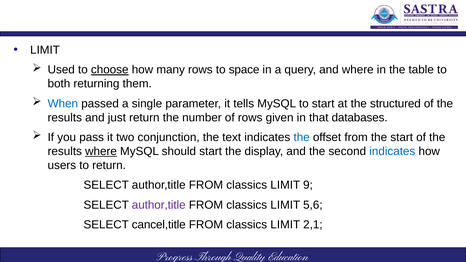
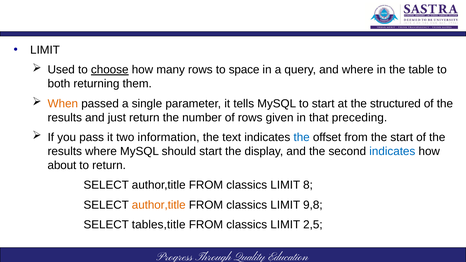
When colour: blue -> orange (63, 104)
databases: databases -> preceding (359, 118)
conjunction: conjunction -> information (169, 137)
where underline: present -> none (101, 151)
users: users -> about (62, 165)
9: 9 -> 8 (308, 185)
author,title colour: purple -> orange (159, 205)
5,6: 5,6 -> 9,8 (313, 205)
cancel,title: cancel,title -> tables,title (159, 225)
2,1: 2,1 -> 2,5 (313, 225)
